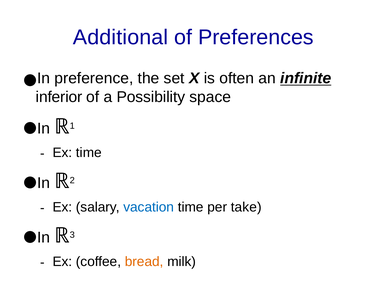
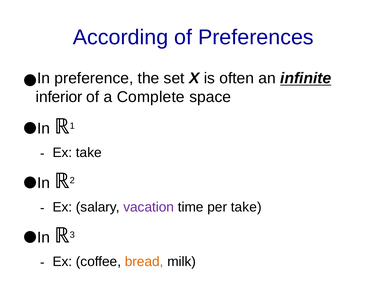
Additional: Additional -> According (121, 37)
Possibility: Possibility -> Complete (151, 97)
Ex time: time -> take (89, 153)
vacation colour: blue -> purple (149, 207)
